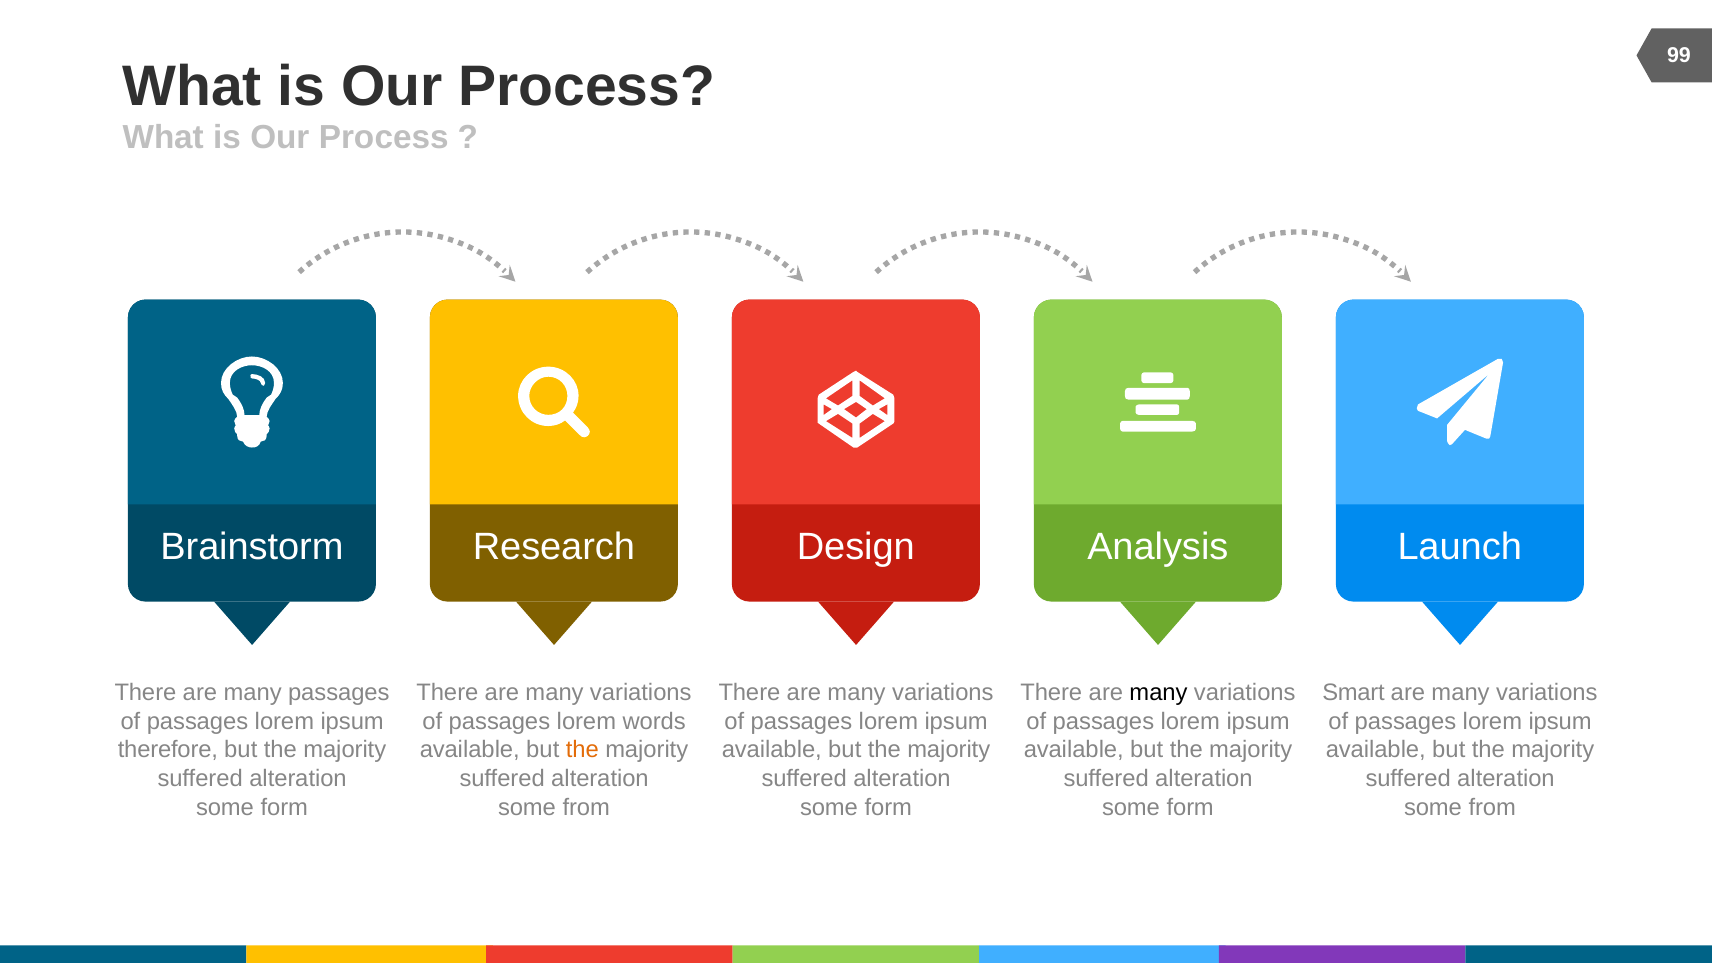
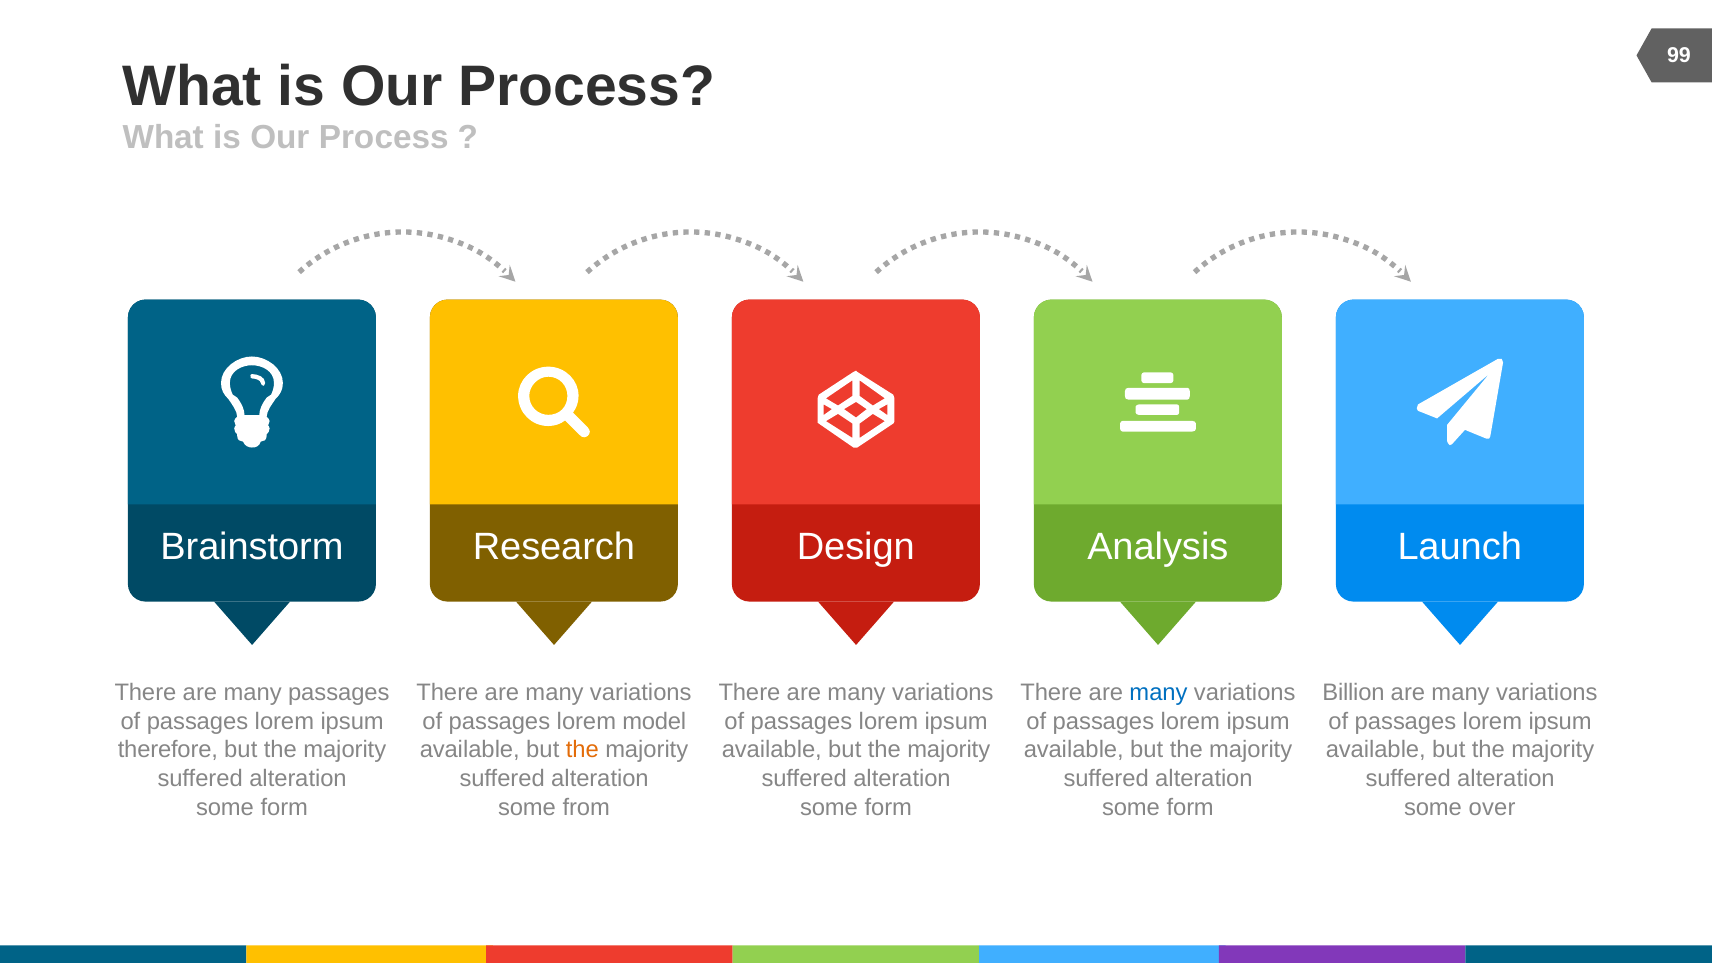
many colour: black -> blue (1159, 693)
Smart: Smart -> Billion (1353, 693)
words: words -> model (654, 722)
from: from -> over (1492, 807)
